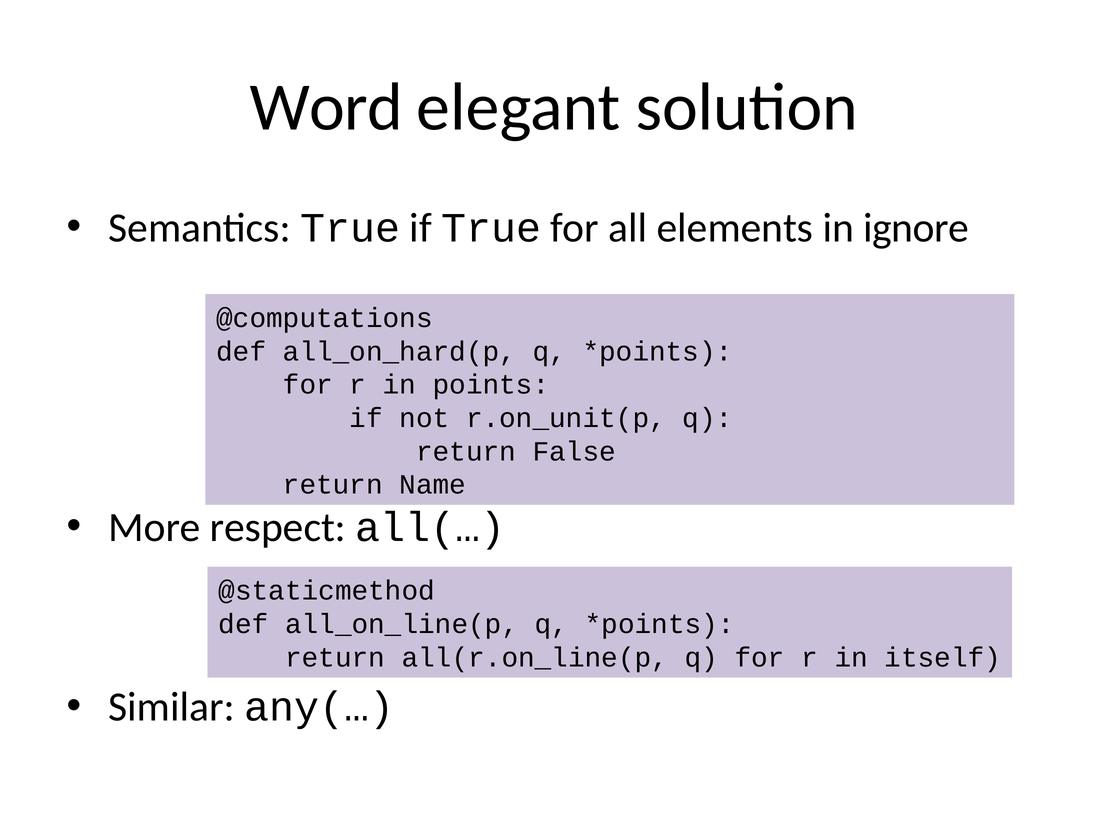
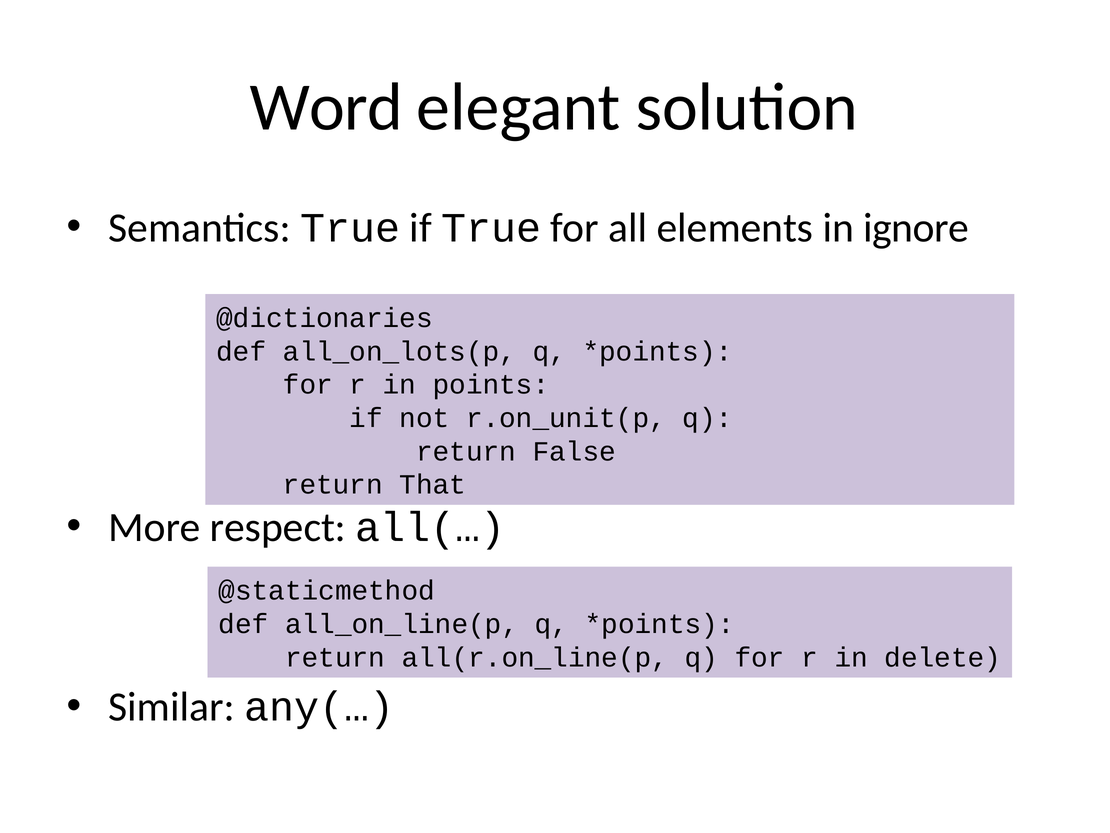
@computations: @computations -> @dictionaries (325, 318)
all_on_hard(p: all_on_hard(p -> all_on_lots(p (399, 351)
Name: Name -> That (433, 484)
itself: itself -> delete (943, 657)
